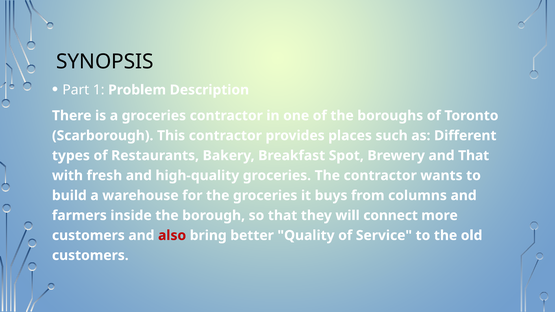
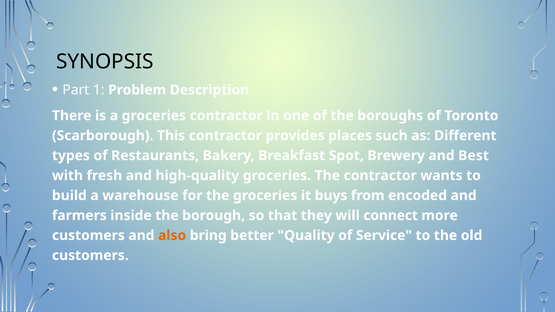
and That: That -> Best (474, 156)
columns: columns -> encoded (418, 196)
also colour: red -> orange (172, 236)
